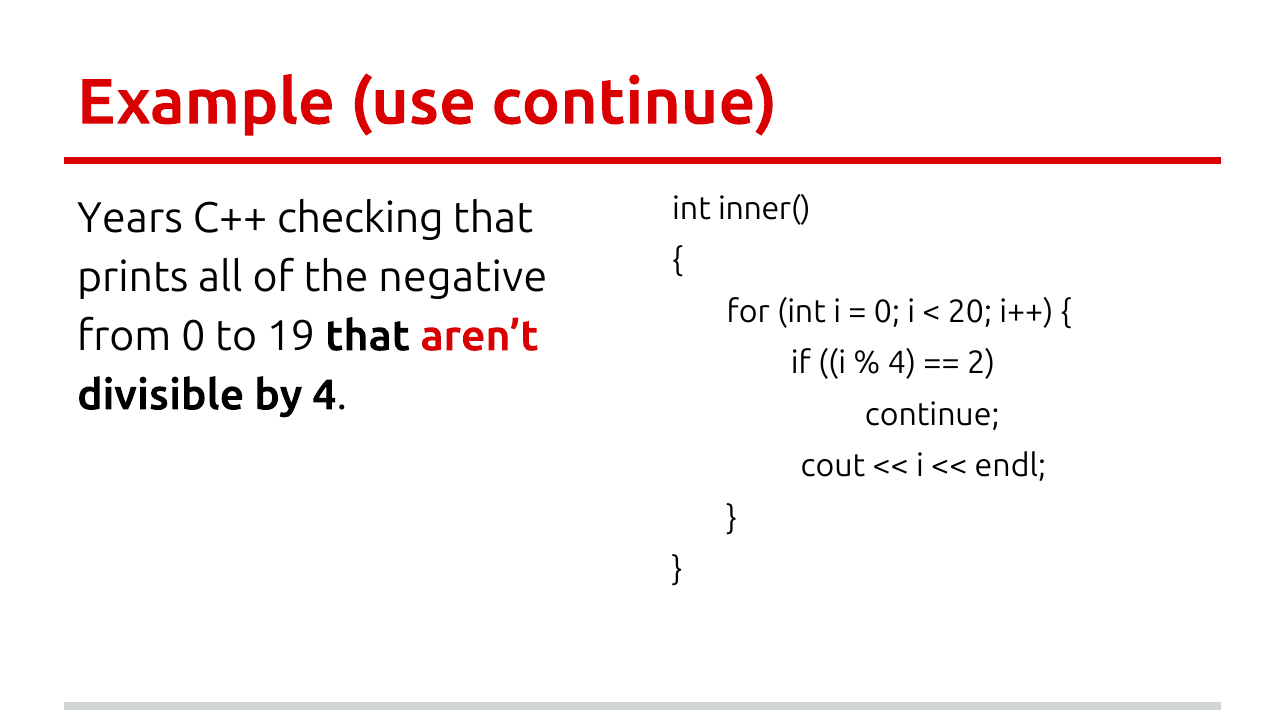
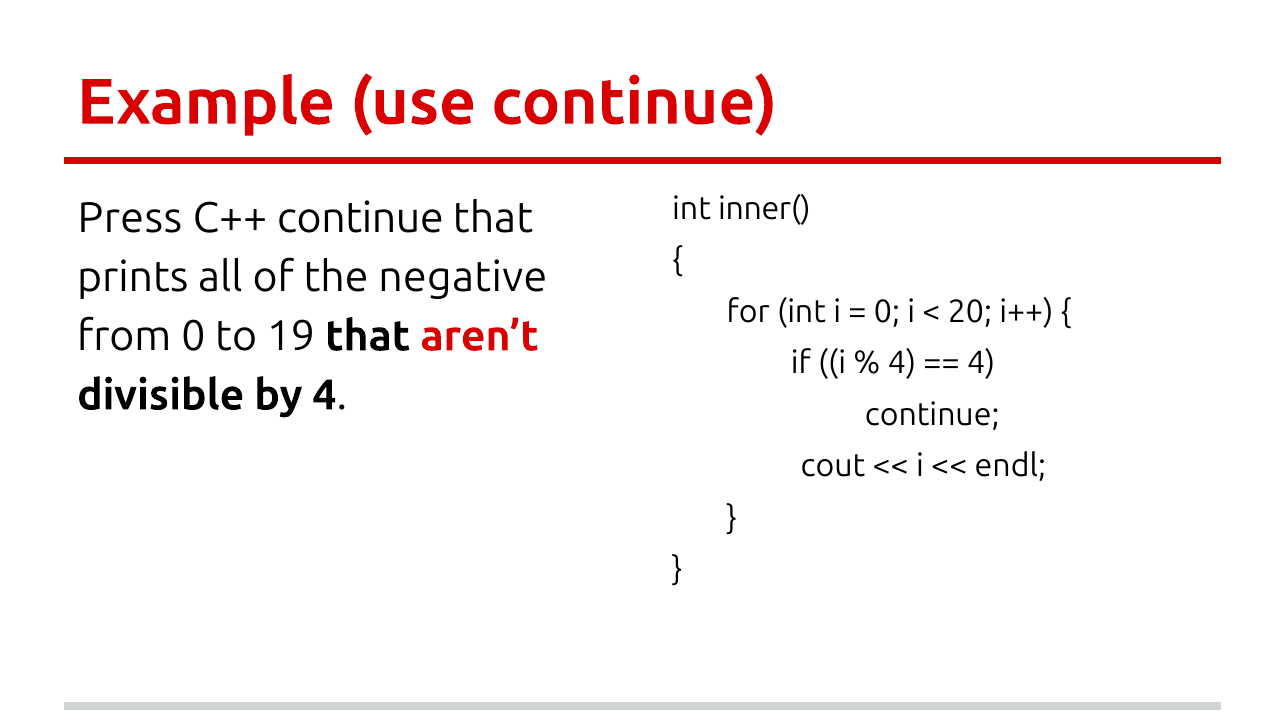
Years: Years -> Press (130, 218)
C++ checking: checking -> continue (360, 218)
2: 2 -> 4 (981, 363)
